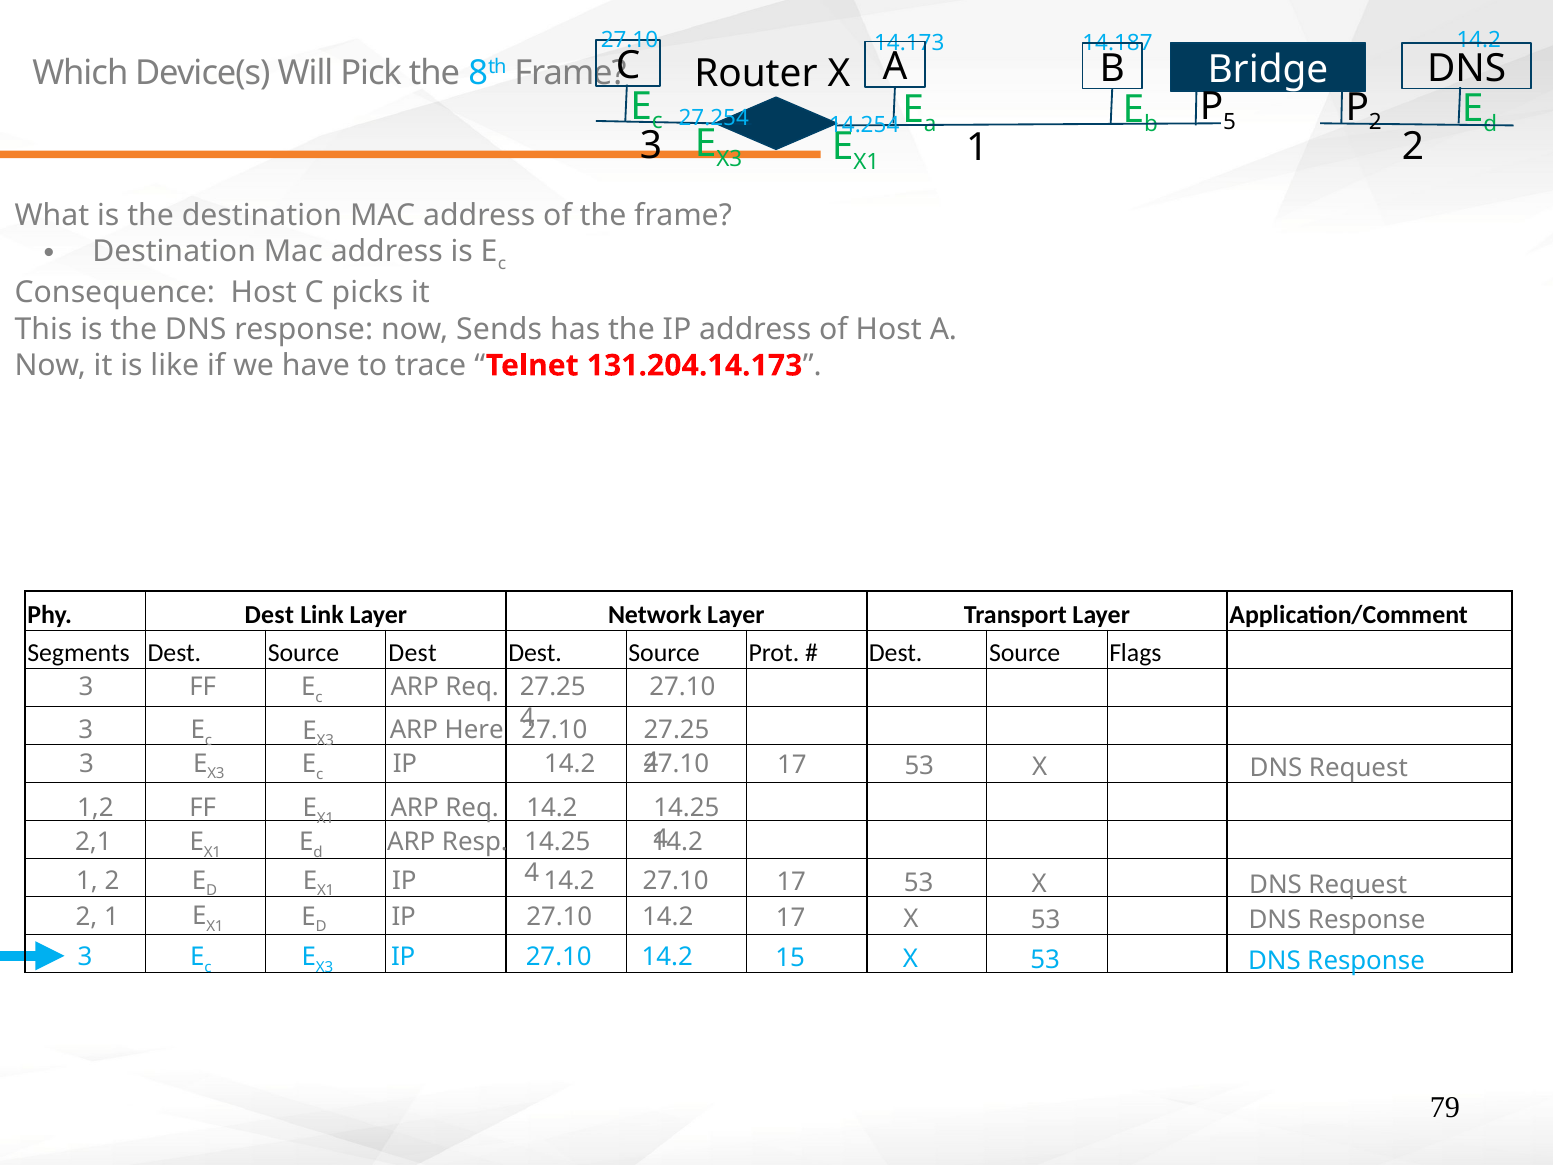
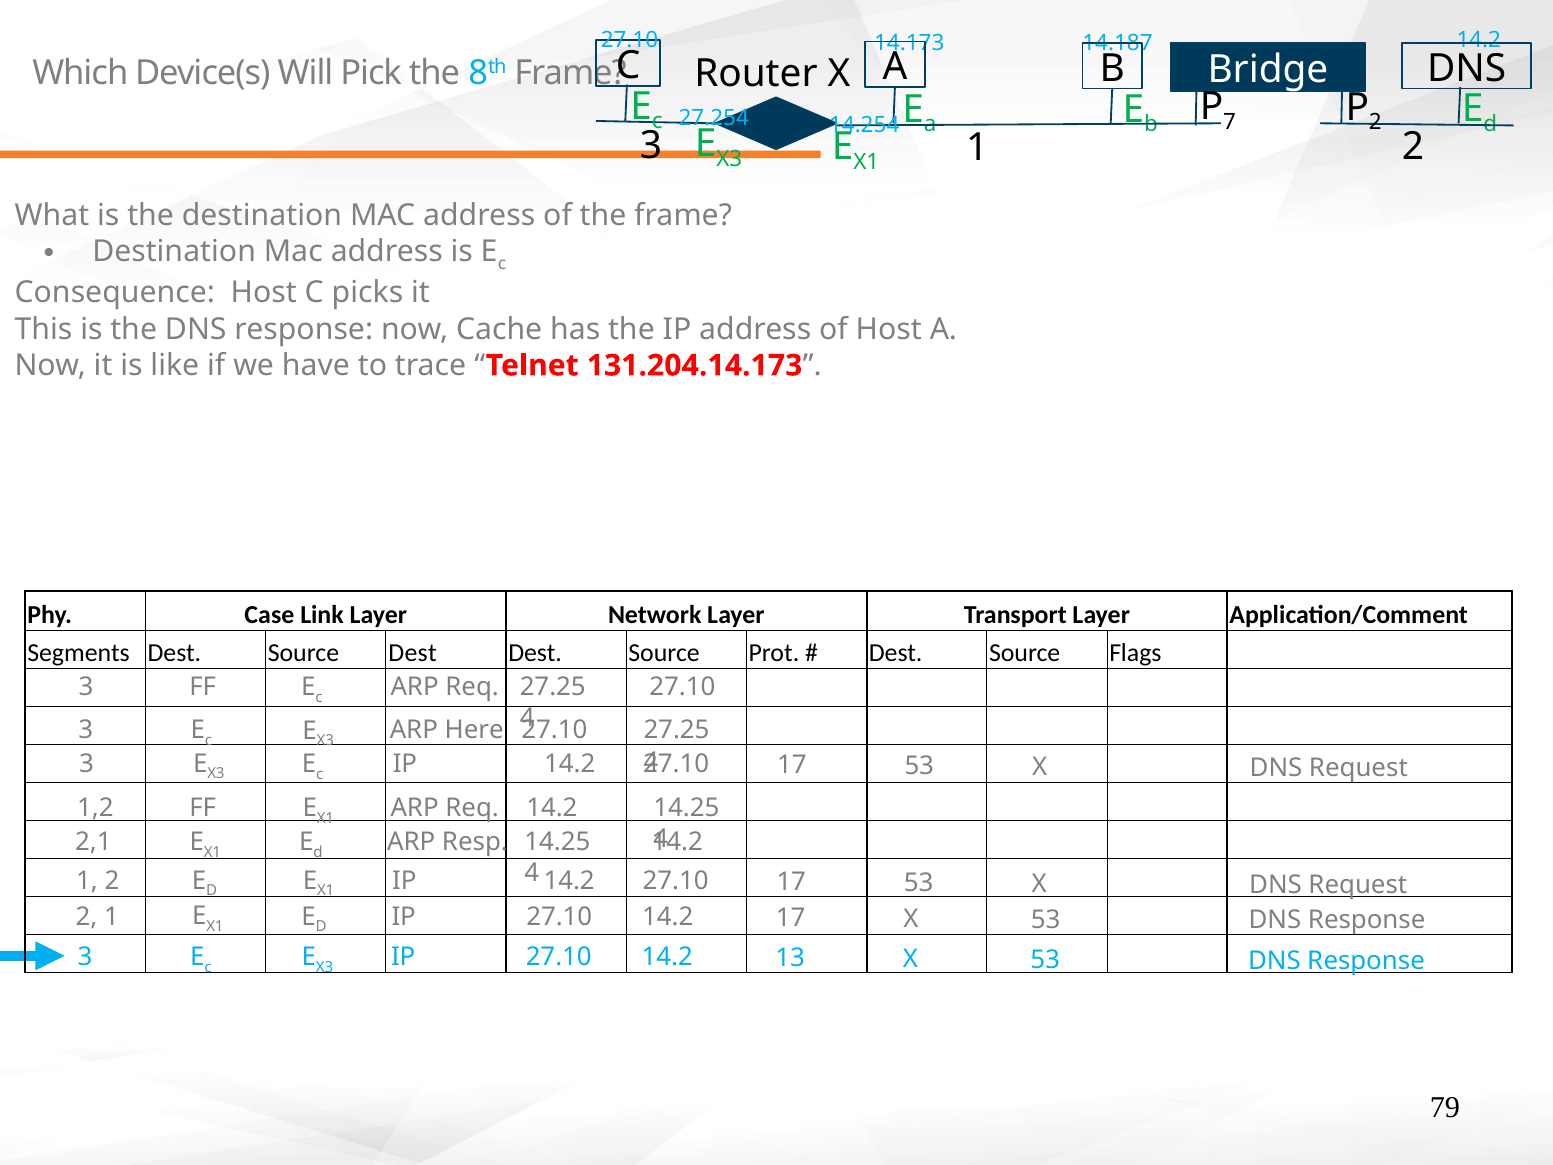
5: 5 -> 7 (1230, 122)
Sends: Sends -> Cache (499, 329)
Phy Dest: Dest -> Case (269, 615)
15: 15 -> 13 (790, 958)
